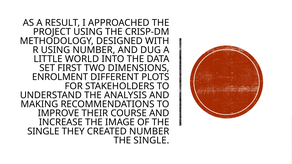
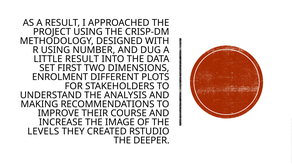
LITTLE WORLD: WORLD -> RESULT (82, 59)
SINGLE: SINGLE -> LEVELS (43, 132)
CREATED NUMBER: NUMBER -> RSTUDIO (149, 132)
SINGLE: SINGLE -> DEEPER (151, 141)
